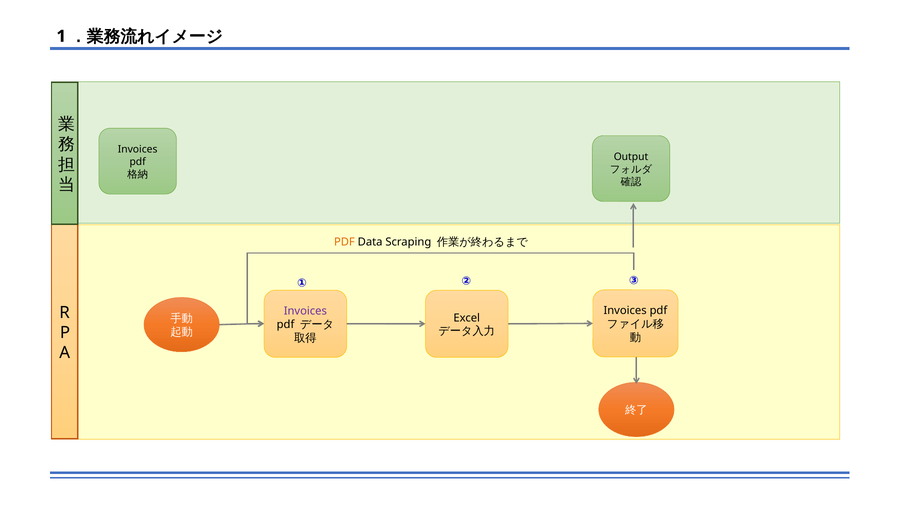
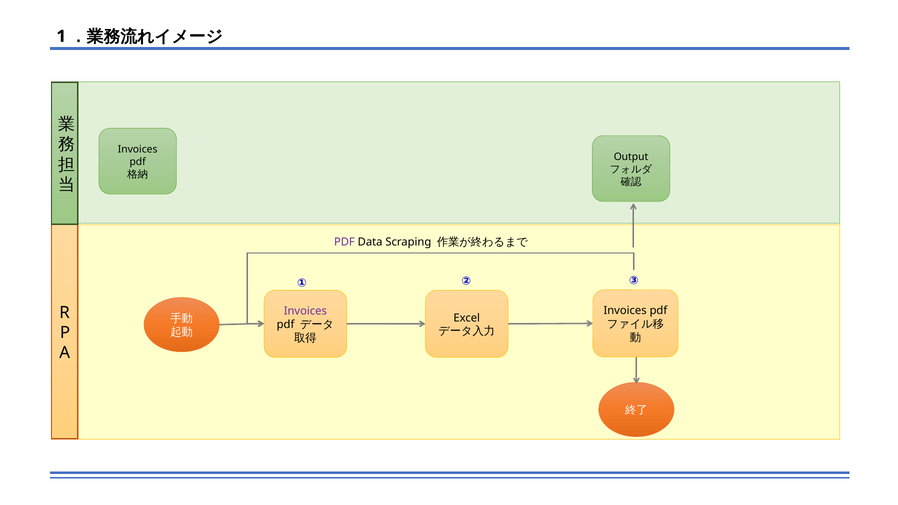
PDF colour: orange -> purple (344, 242)
